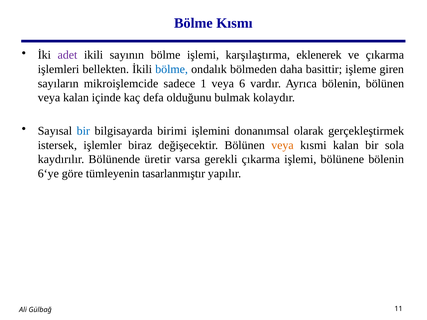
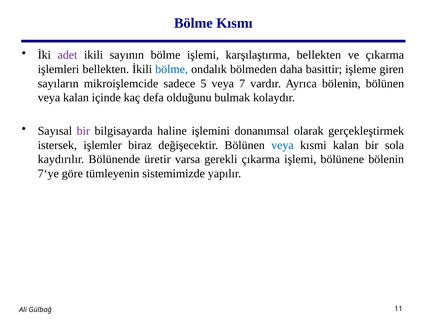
karşılaştırma eklenerek: eklenerek -> bellekten (319, 55)
1: 1 -> 5 (203, 84)
6: 6 -> 7 (242, 84)
bir colour: blue -> purple (83, 131)
birimi: birimi -> haline (172, 131)
veya colour: orange -> blue (282, 145)
6‘ye: 6‘ye -> 7‘ye (48, 174)
tasarlanmıştır: tasarlanmıştır -> sistemimizde (174, 174)
